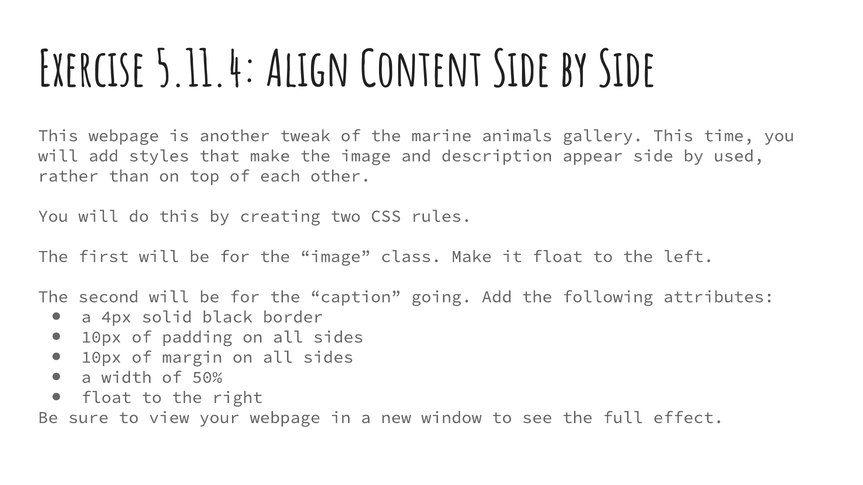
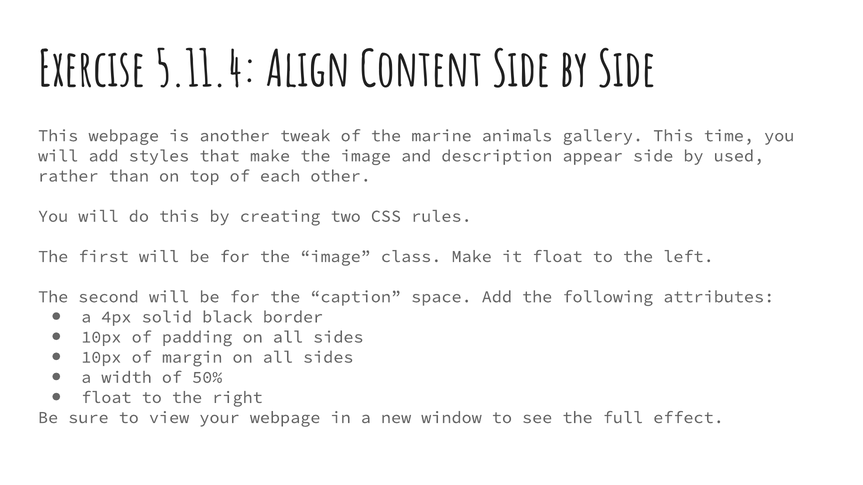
going: going -> space (441, 297)
